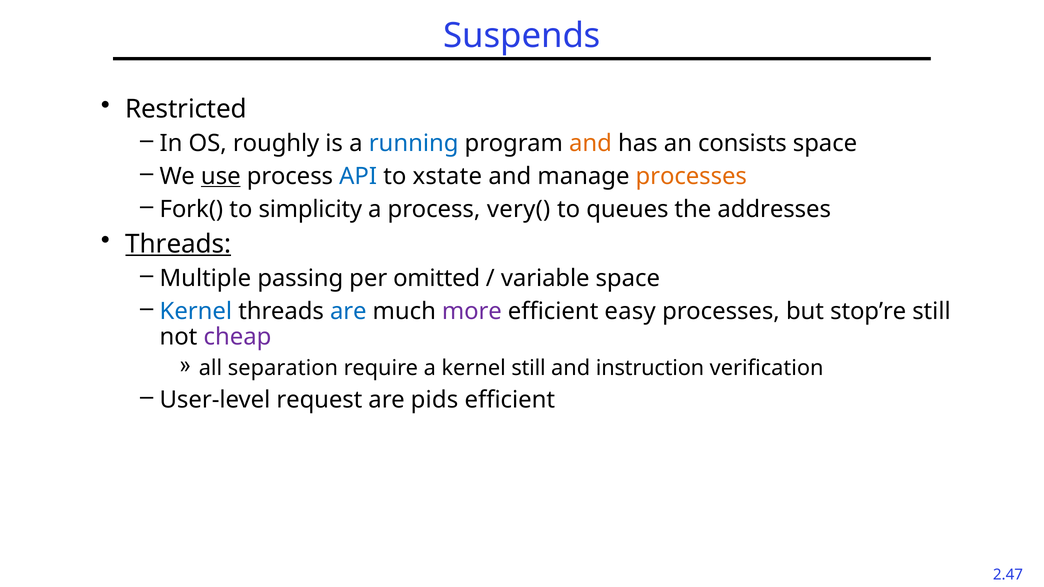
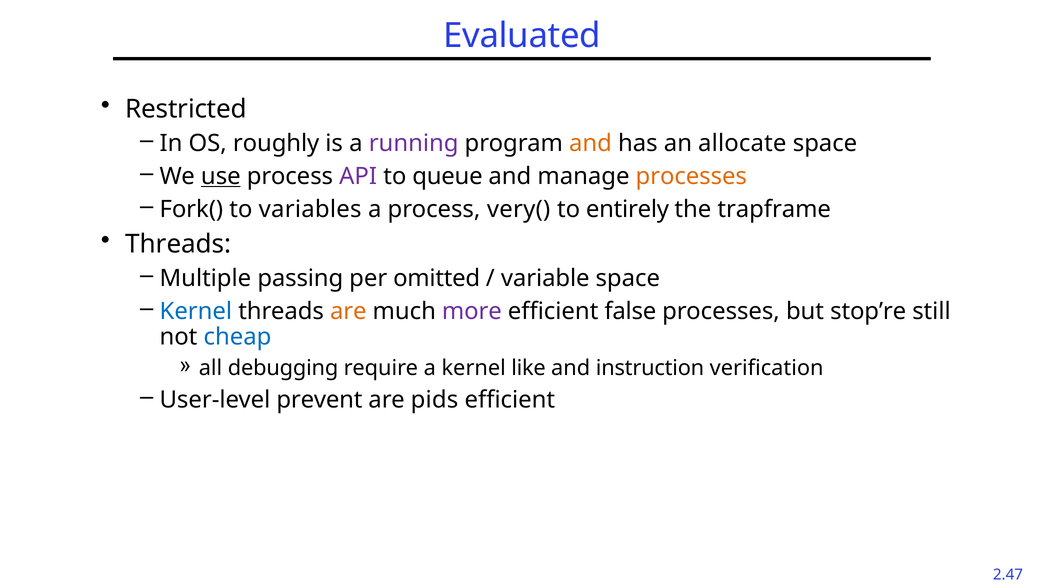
Suspends: Suspends -> Evaluated (522, 36)
running colour: blue -> purple (414, 143)
consists: consists -> allocate (742, 143)
API colour: blue -> purple (358, 176)
xstate: xstate -> queue (448, 176)
simplicity: simplicity -> variables (310, 209)
queues: queues -> entirely (627, 209)
addresses: addresses -> trapframe (774, 209)
Threads underline: present -> none (178, 244)
are colour: blue -> orange (348, 311)
easy: easy -> false (630, 311)
cheap colour: purple -> blue (237, 337)
separation: separation -> debugging (283, 368)
kernel still: still -> like (529, 368)
request: request -> prevent (319, 400)
